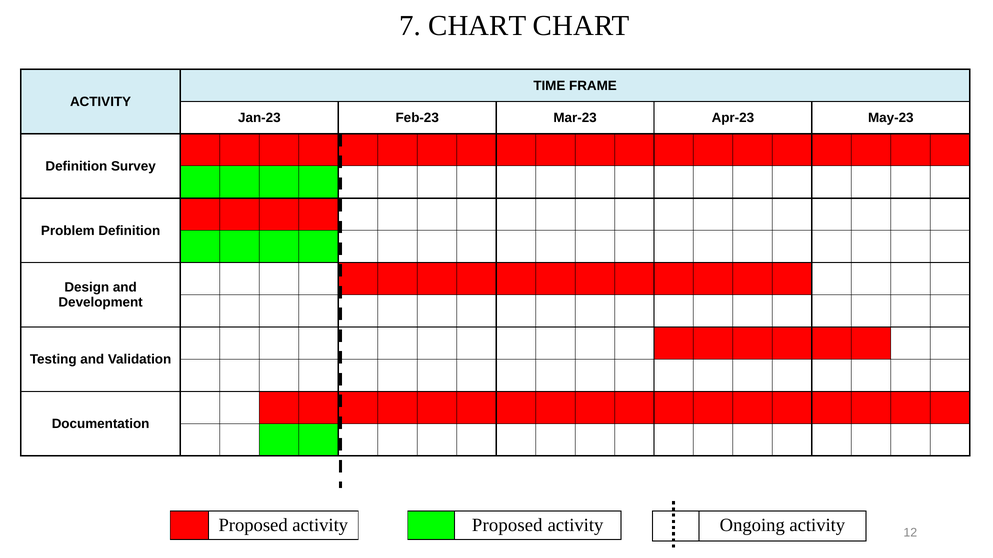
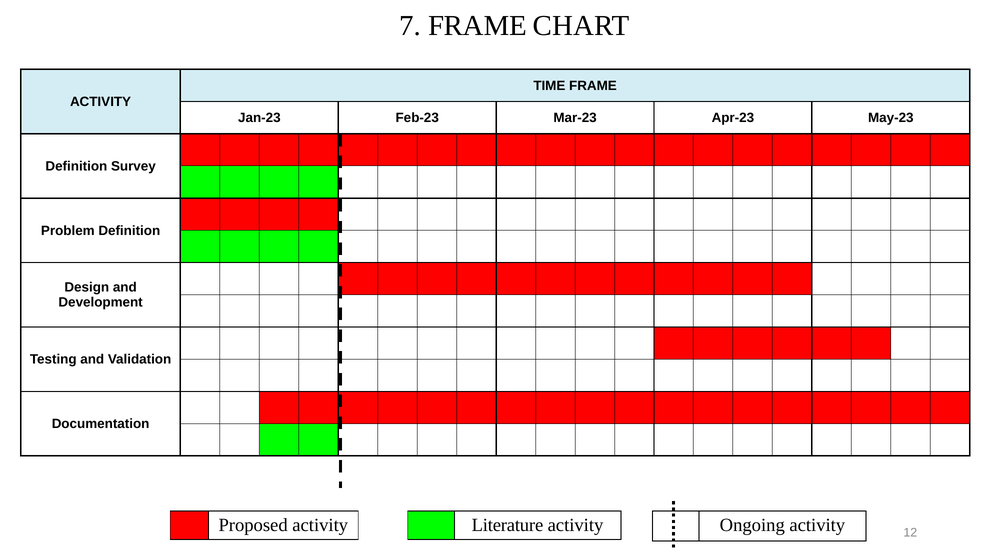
7 CHART: CHART -> FRAME (477, 26)
activity Proposed: Proposed -> Literature (507, 526)
